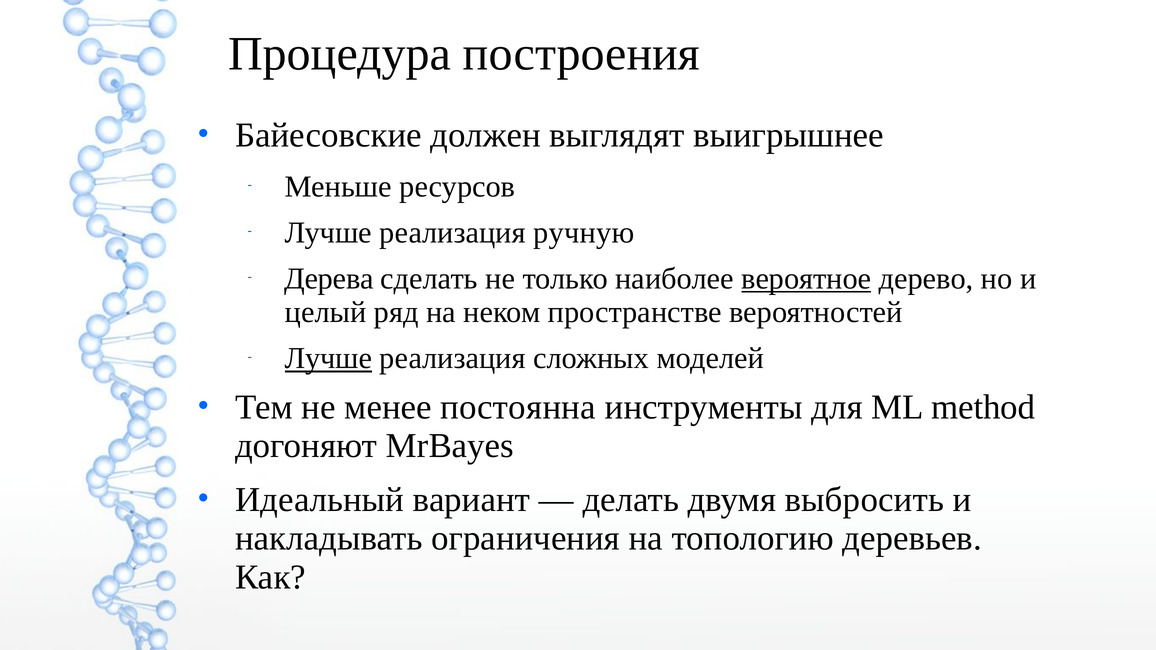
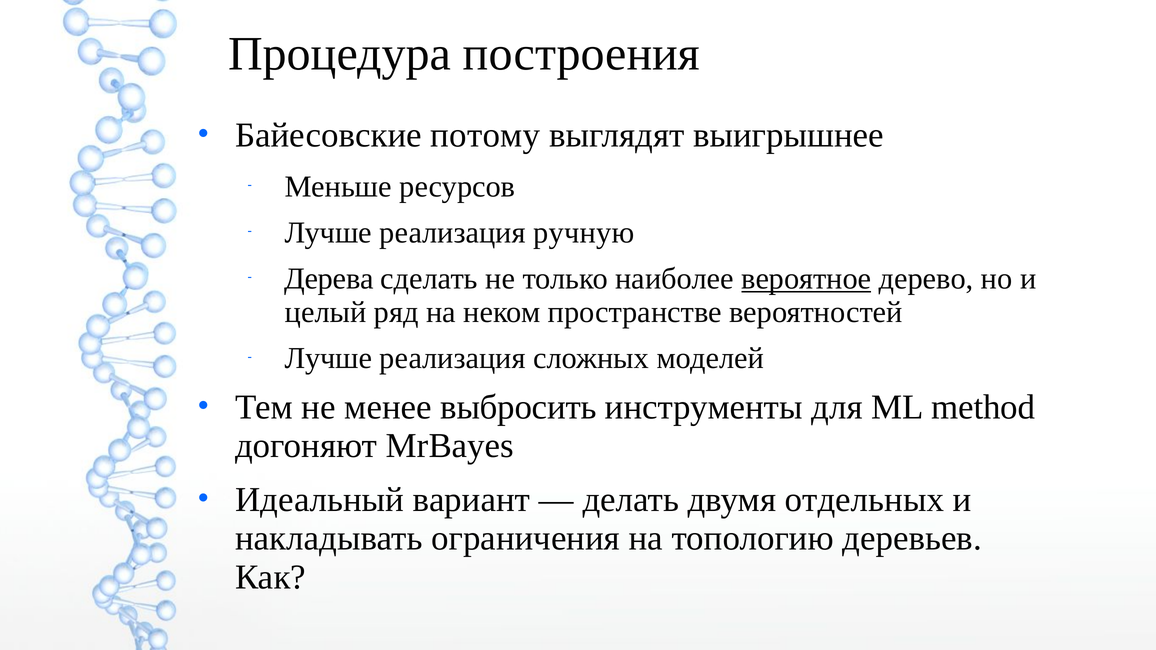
должен: должен -> потому (485, 135)
Лучше underline: present -> none (328, 359)
постоянна: постоянна -> выбросить (518, 407)
выбросить: выбросить -> отдельных (864, 500)
